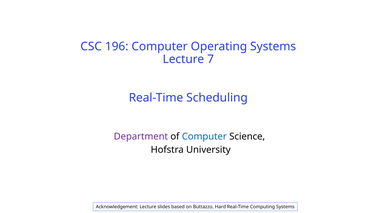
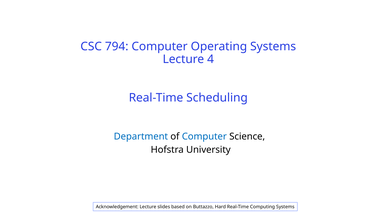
196: 196 -> 794 (117, 47)
7: 7 -> 4 (211, 59)
Department colour: purple -> blue (141, 137)
